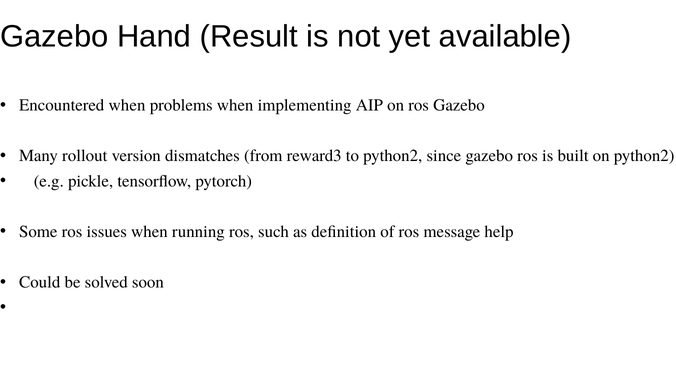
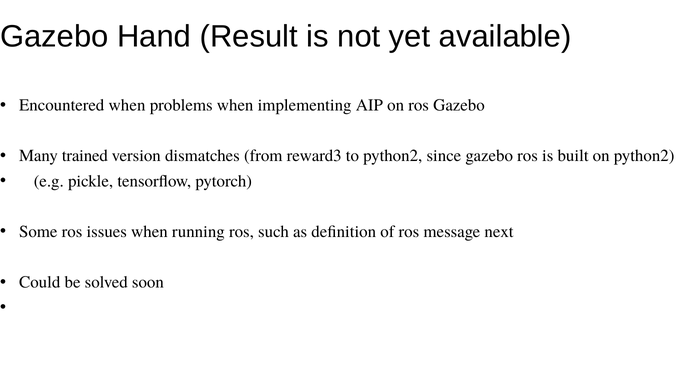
rollout: rollout -> trained (85, 156)
help: help -> next (499, 232)
